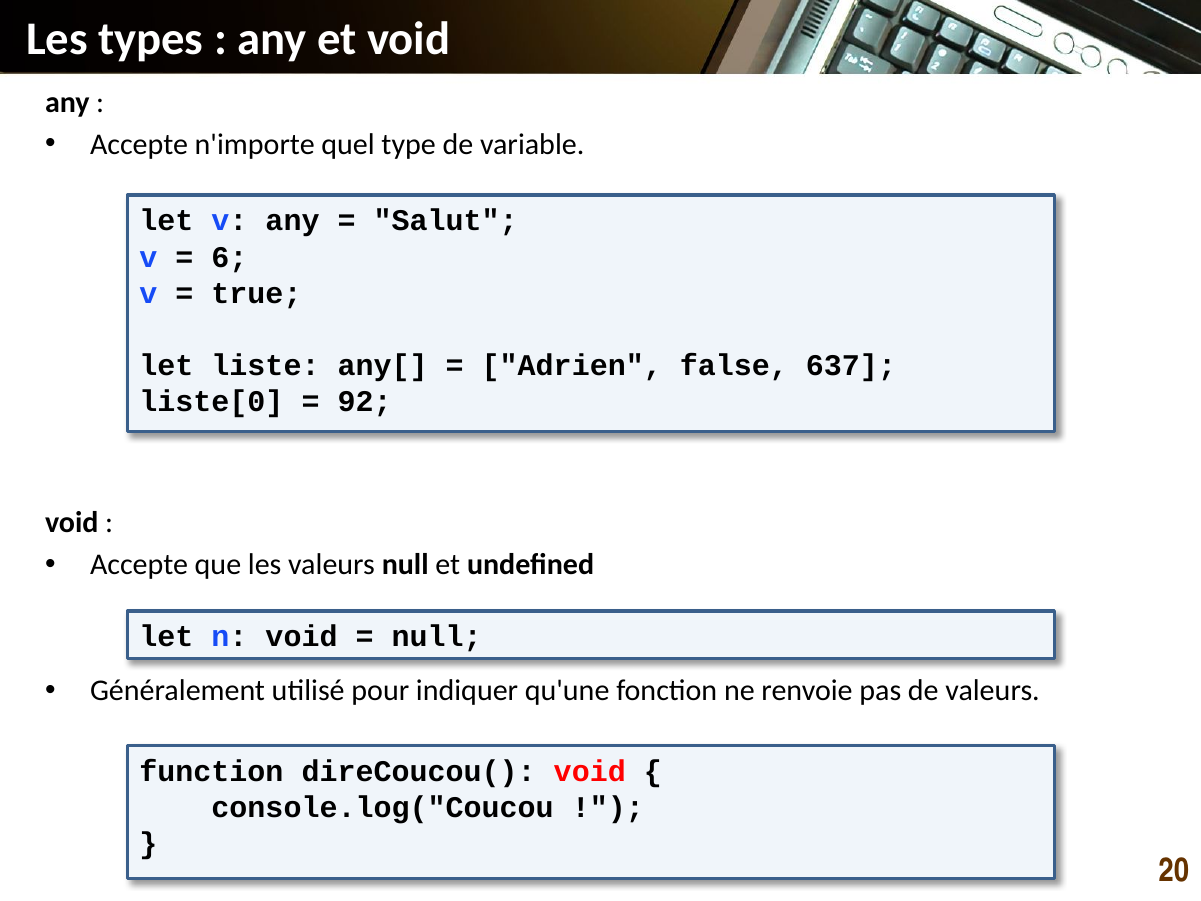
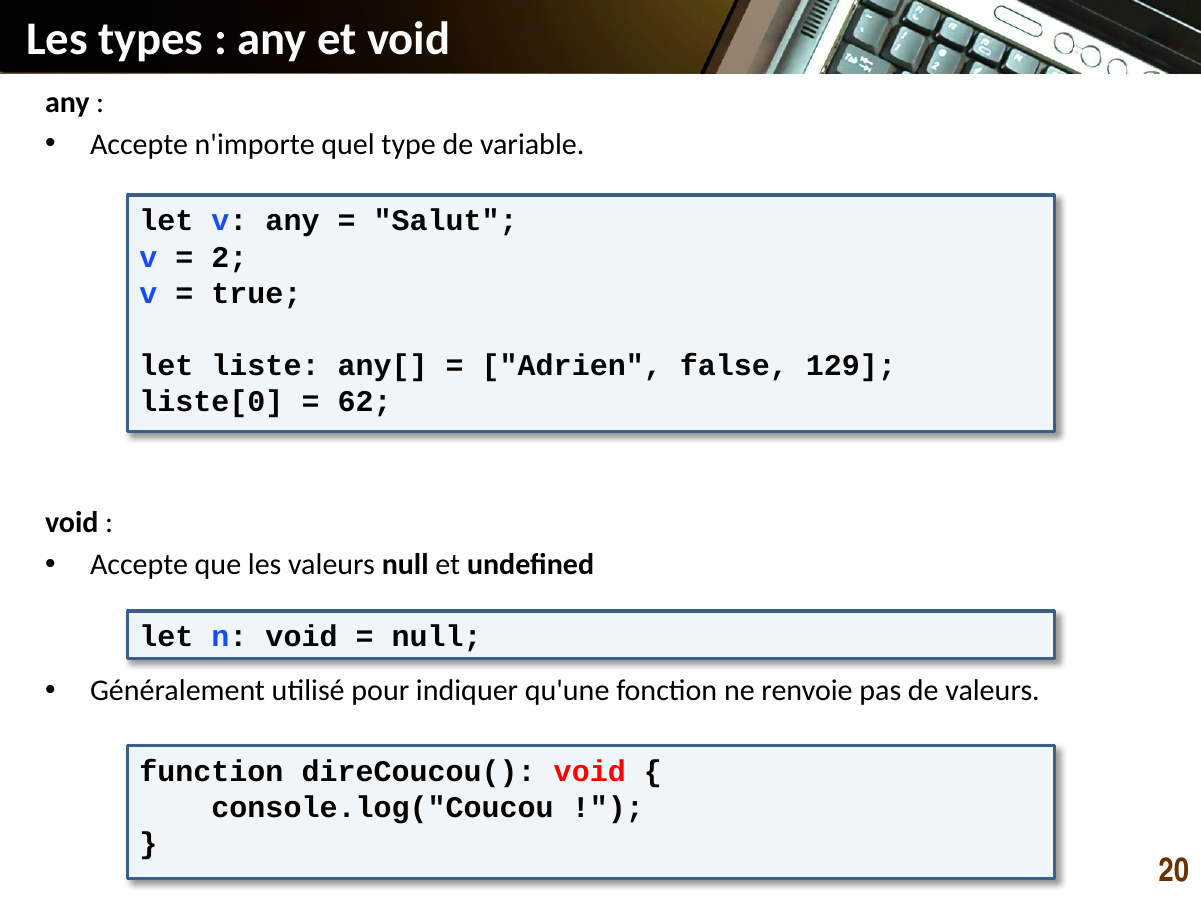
6: 6 -> 2 (229, 257)
637: 637 -> 129 (851, 365)
92: 92 -> 62 (365, 401)
